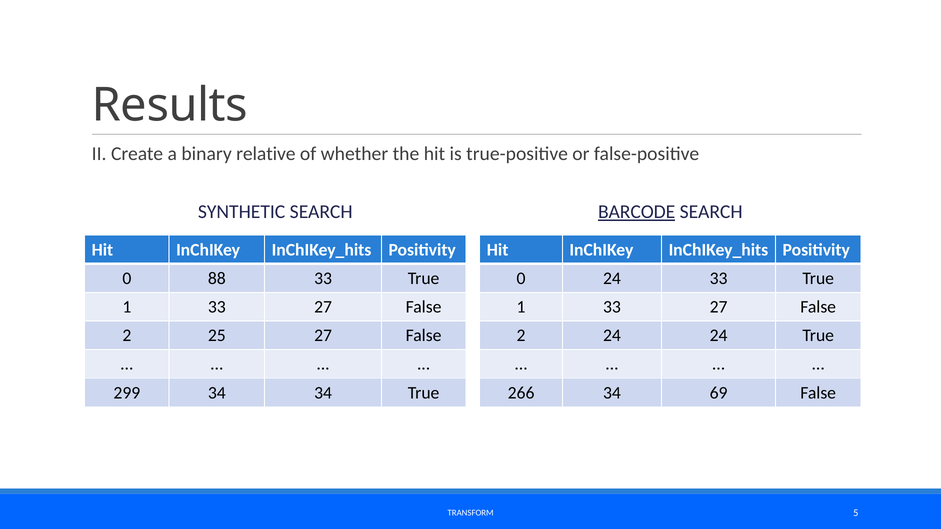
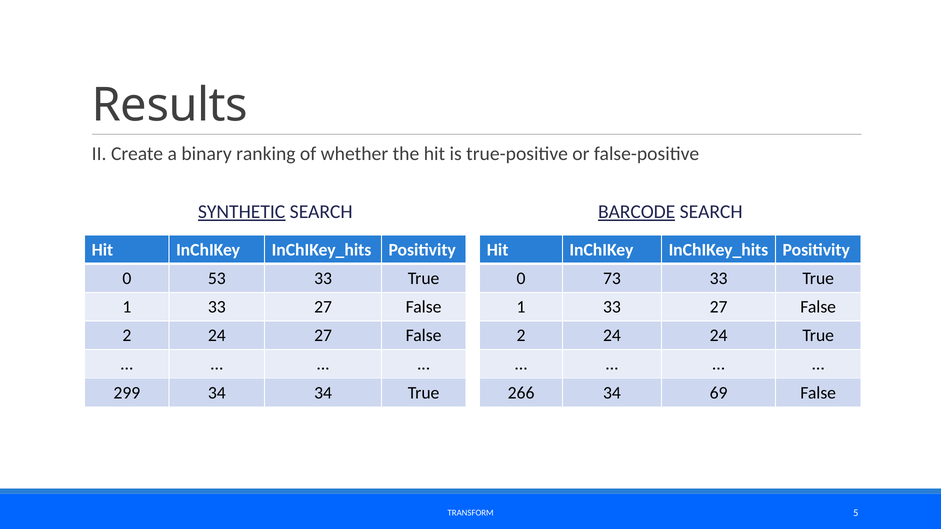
relative: relative -> ranking (266, 154)
SYNTHETIC underline: none -> present (242, 212)
88: 88 -> 53 (217, 279)
0 24: 24 -> 73 (612, 279)
25: 25 -> 24 (217, 336)
